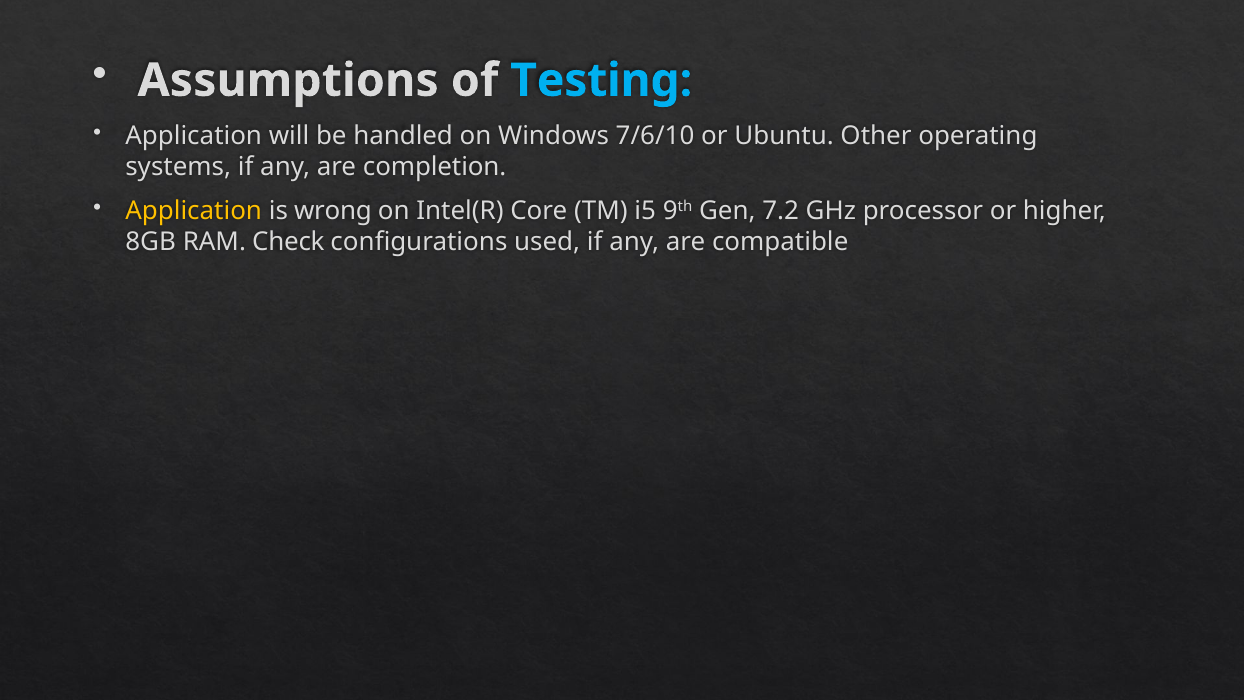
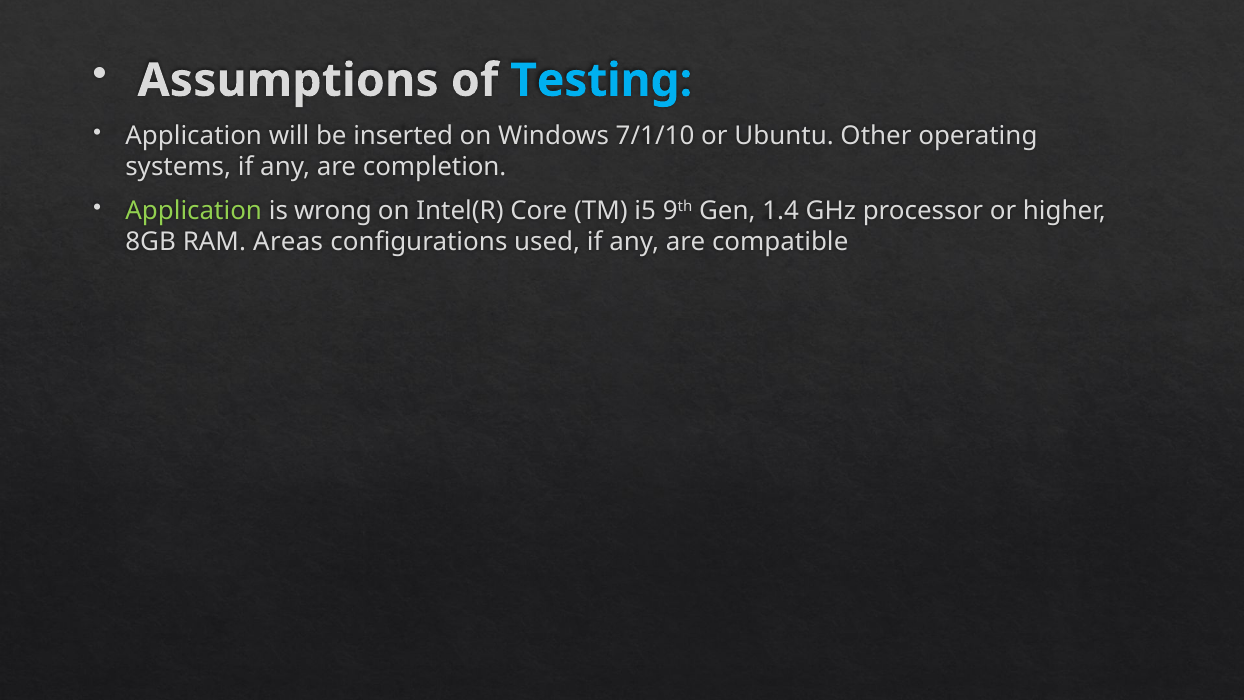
handled: handled -> inserted (403, 136)
7/6/10: 7/6/10 -> 7/1/10 (655, 136)
Application colour: yellow -> light green (194, 211)
7.2: 7.2 -> 1.4 (781, 211)
Check: Check -> Areas (288, 242)
